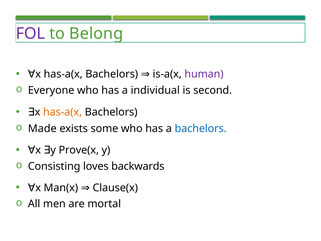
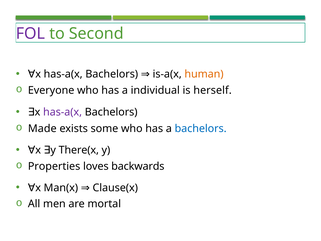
Belong: Belong -> Second (96, 34)
human colour: purple -> orange (204, 74)
second: second -> herself (213, 90)
has-a(x colour: orange -> purple (63, 112)
Prove(x: Prove(x -> There(x (79, 150)
Consisting: Consisting -> Properties (54, 166)
